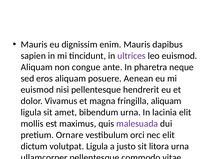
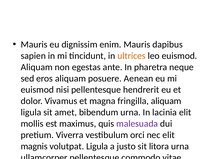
ultrices colour: purple -> orange (131, 56)
non congue: congue -> egestas (86, 67)
Ornare: Ornare -> Viverra (70, 136)
dictum: dictum -> magnis (34, 147)
